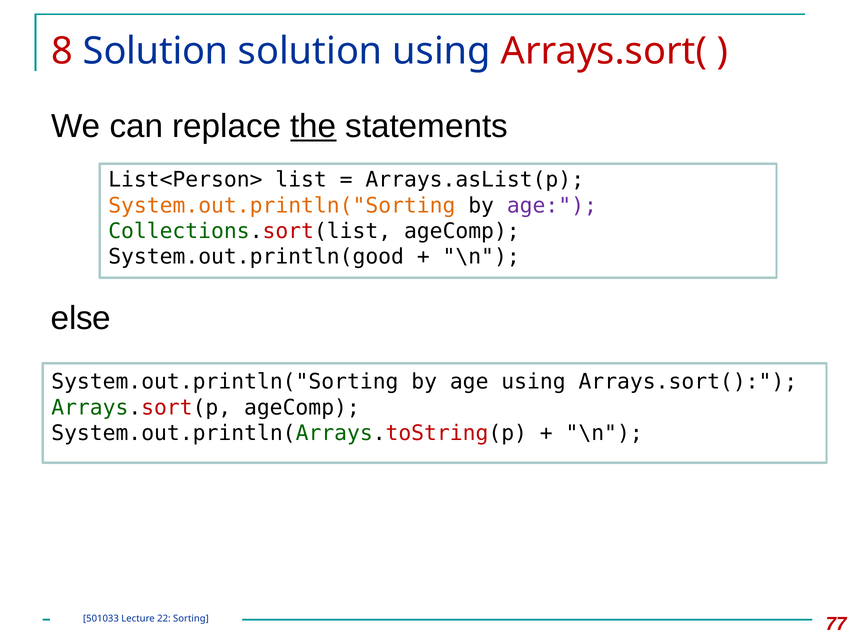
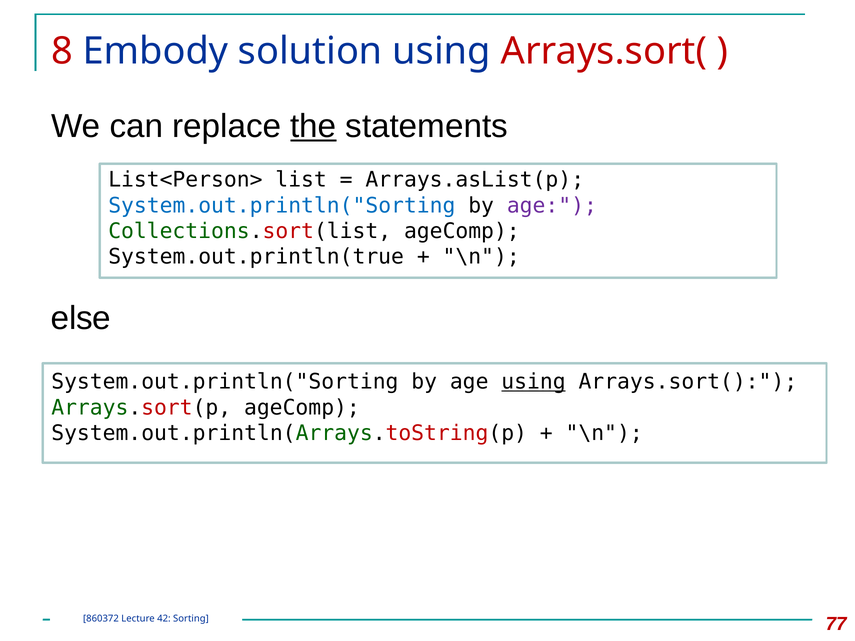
8 Solution: Solution -> Embody (156, 51)
System.out.println("Sorting colour: orange -> blue (282, 206)
System.out.println(good: System.out.println(good -> System.out.println(true (256, 257)
using underline: none -> present (533, 382)
501033: 501033 -> 860372 (101, 619)
22: 22 -> 42 (164, 619)
